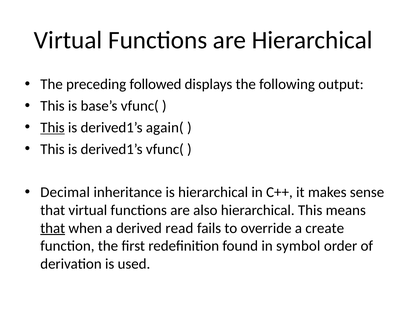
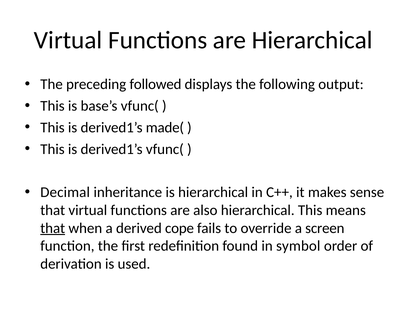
This underline: present -> none (52, 127)
again(: again( -> made( (165, 127)
read: read -> cope (180, 228)
create: create -> screen (325, 228)
